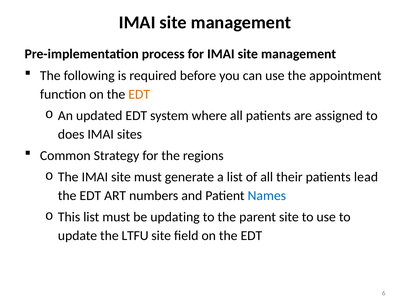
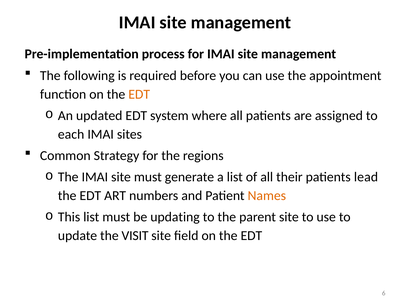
does: does -> each (71, 134)
Names colour: blue -> orange (267, 196)
LTFU: LTFU -> VISIT (135, 236)
